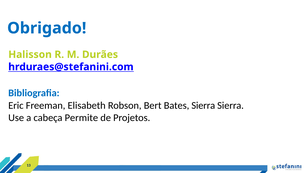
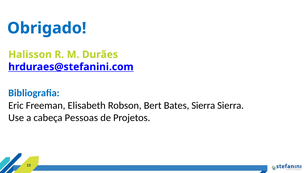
Permite: Permite -> Pessoas (81, 118)
